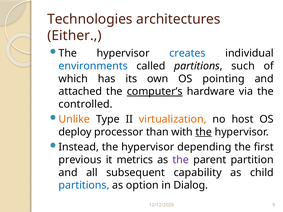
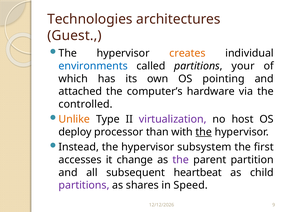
Either: Either -> Guest (74, 36)
creates colour: blue -> orange (187, 53)
such: such -> your (243, 66)
computer’s underline: present -> none (155, 92)
virtualization colour: orange -> purple (173, 119)
depending: depending -> subsystem (204, 147)
previous: previous -> accesses (80, 160)
metrics: metrics -> change (135, 160)
capability: capability -> heartbeat (198, 173)
partitions colour: blue -> purple (84, 186)
option: option -> shares (142, 186)
Dialog: Dialog -> Speed (191, 186)
